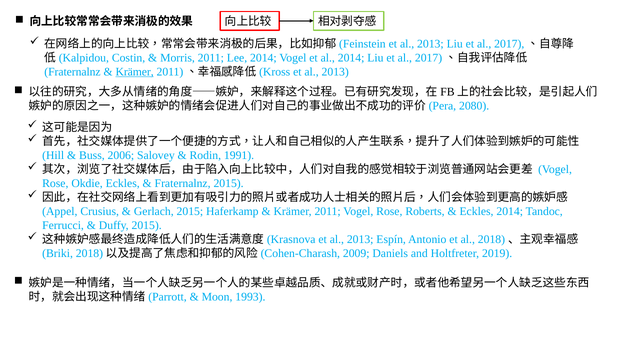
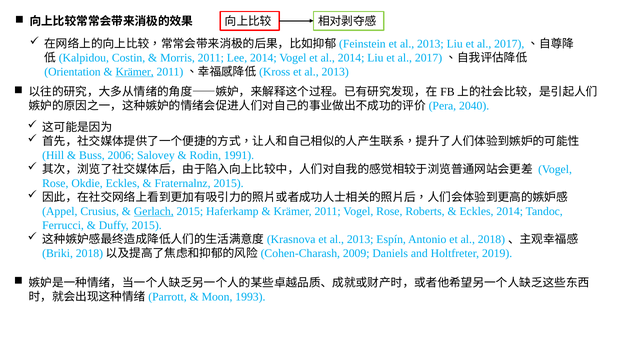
Fraternalnz: Fraternalnz -> Orientation (72, 72)
2080: 2080 -> 2040 (474, 106)
Gerlach underline: none -> present (154, 211)
